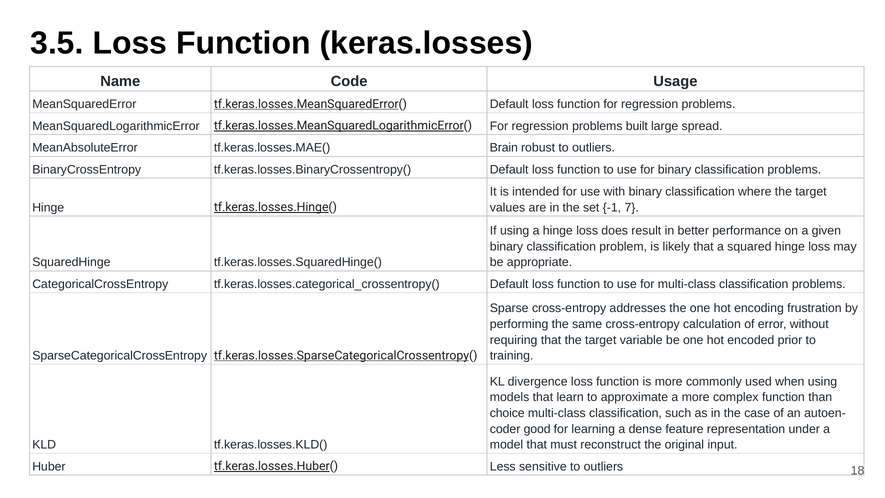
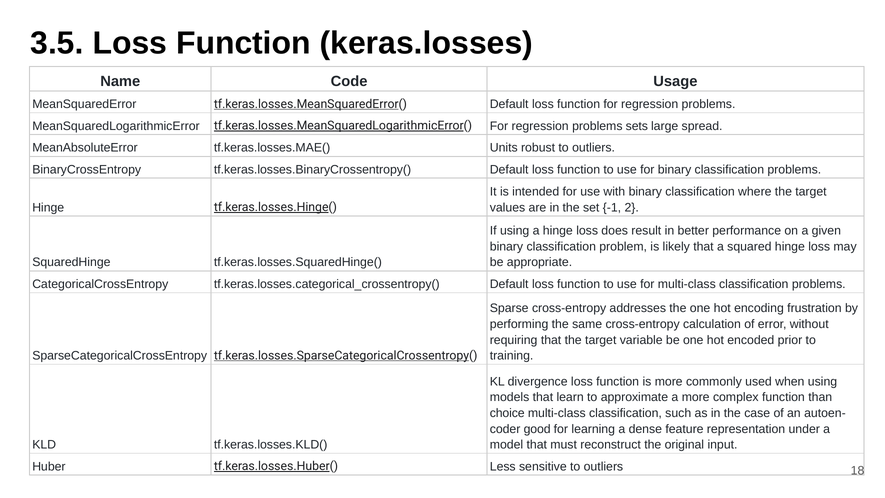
built: built -> sets (637, 126)
Brain: Brain -> Units (504, 148)
7: 7 -> 2 (632, 207)
